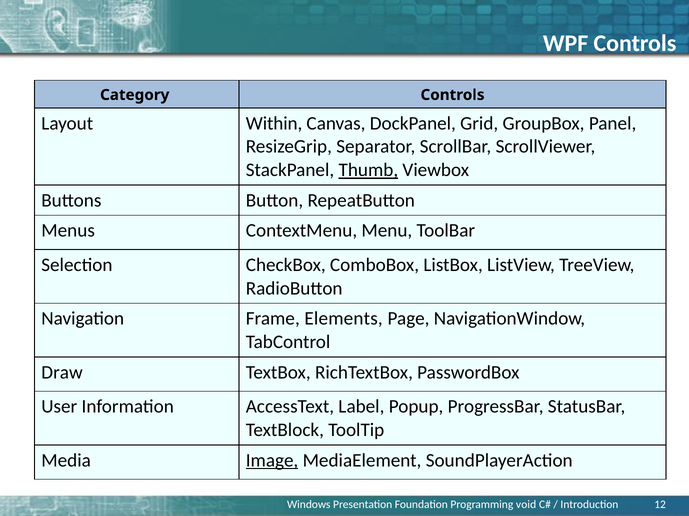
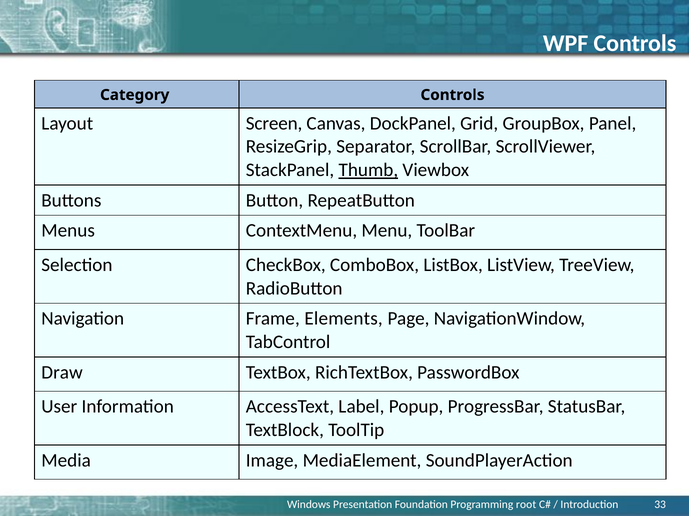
Within: Within -> Screen (274, 123)
Image underline: present -> none (272, 461)
void: void -> root (526, 505)
12: 12 -> 33 (660, 505)
